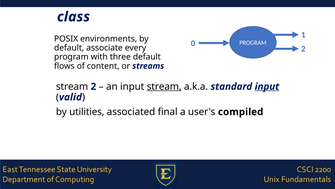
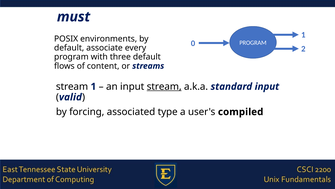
class: class -> must (74, 17)
stream 2: 2 -> 1 (93, 86)
input underline: present -> none (267, 86)
utilities: utilities -> forcing (87, 112)
final: final -> type (168, 112)
